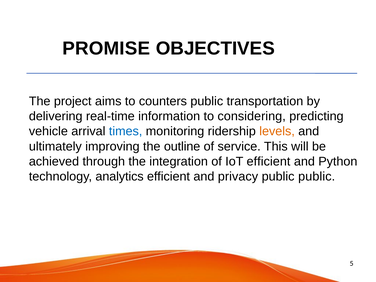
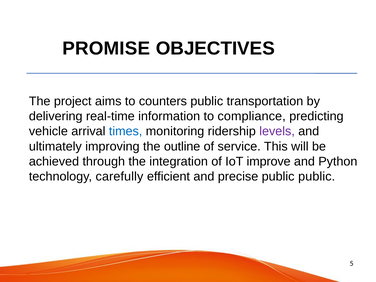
considering: considering -> compliance (252, 116)
levels colour: orange -> purple (277, 131)
IoT efficient: efficient -> improve (269, 161)
analytics: analytics -> carefully (119, 176)
privacy: privacy -> precise (238, 176)
